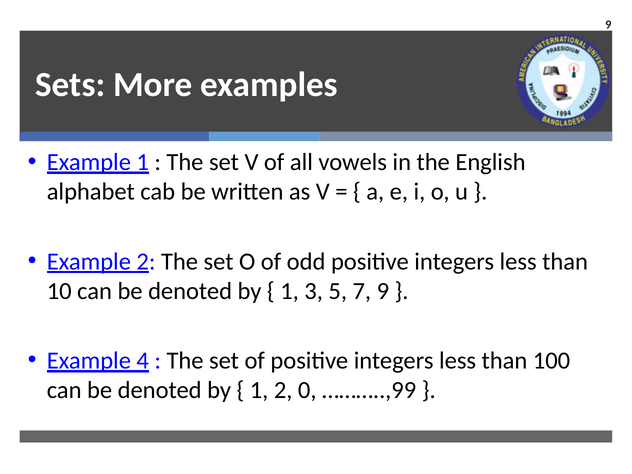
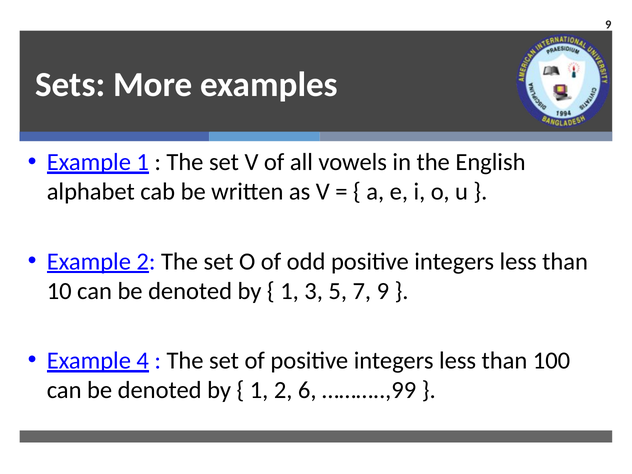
0: 0 -> 6 (307, 390)
